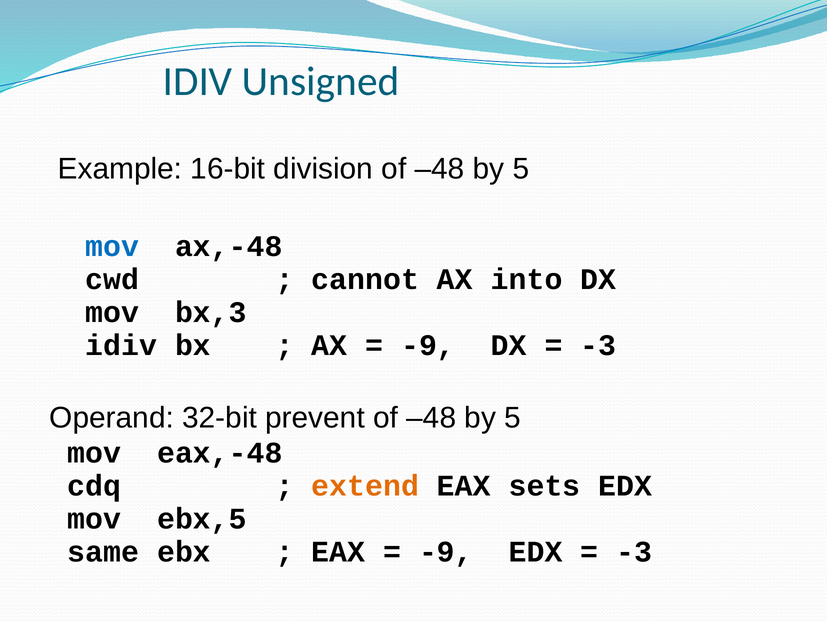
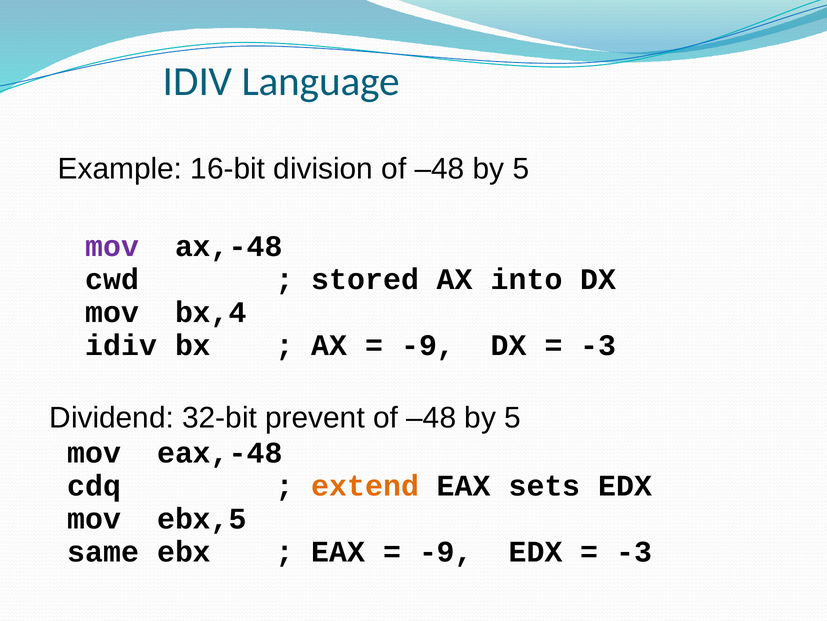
Unsigned: Unsigned -> Language (321, 81)
mov colour: blue -> purple (112, 246)
cannot: cannot -> stored (365, 279)
bx,3: bx,3 -> bx,4 (211, 312)
Operand: Operand -> Dividend (112, 417)
